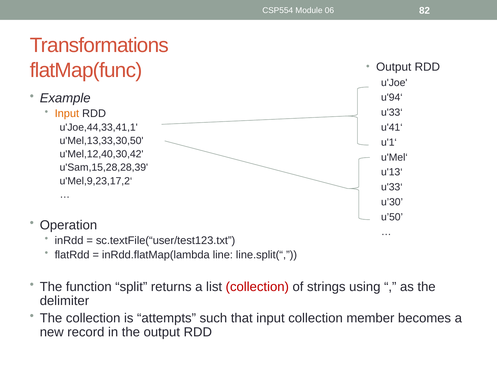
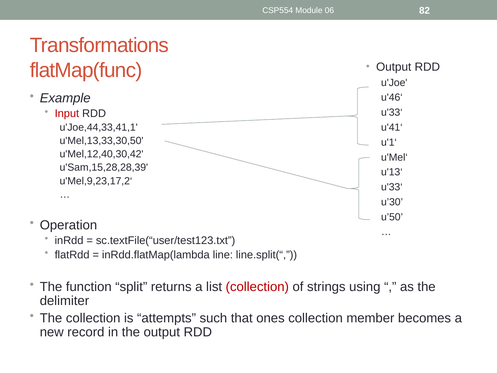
u'94‘: u'94‘ -> u'46‘ (392, 98)
Input colour: orange -> red (67, 113)
that input: input -> ones (270, 318)
